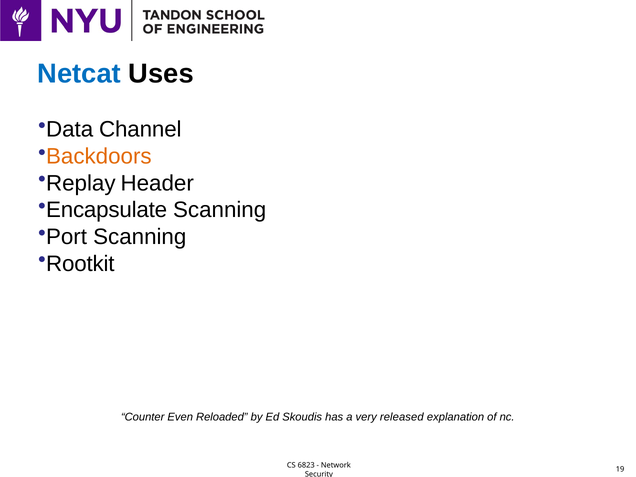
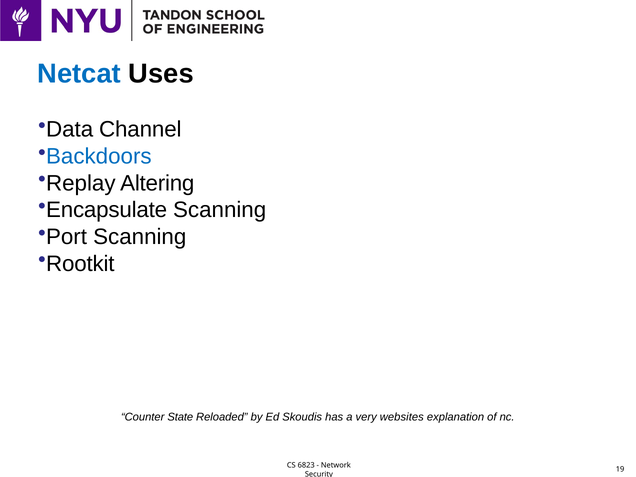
Backdoors colour: orange -> blue (99, 156)
Header: Header -> Altering (157, 183)
Even: Even -> State (180, 417)
released: released -> websites (402, 417)
